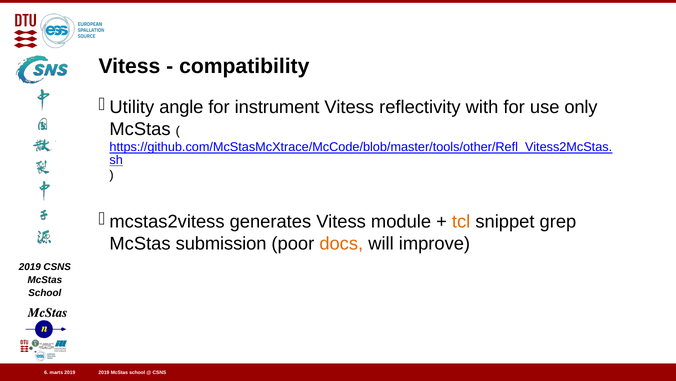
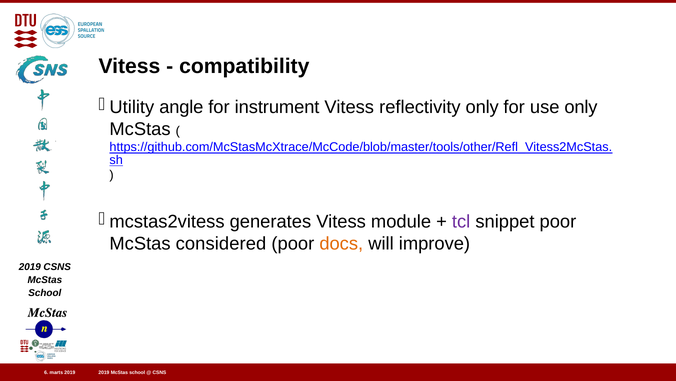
reflectivity with: with -> only (482, 107)
tcl colour: orange -> purple (461, 222)
snippet grep: grep -> poor (558, 222)
submission: submission -> considered (221, 244)
